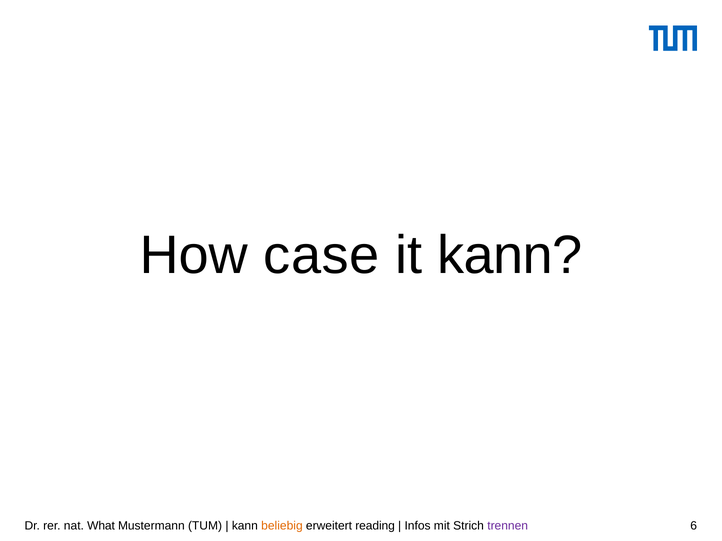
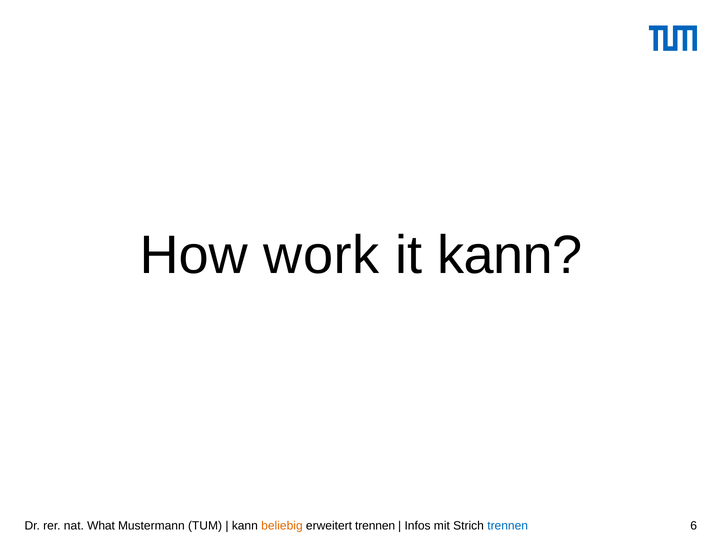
case: case -> work (321, 256)
erweitert reading: reading -> trennen (375, 526)
trennen colour: purple -> blue (508, 526)
